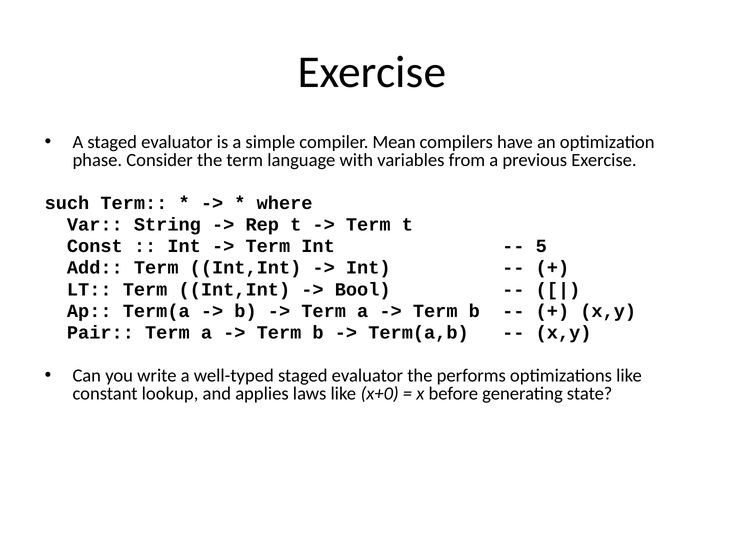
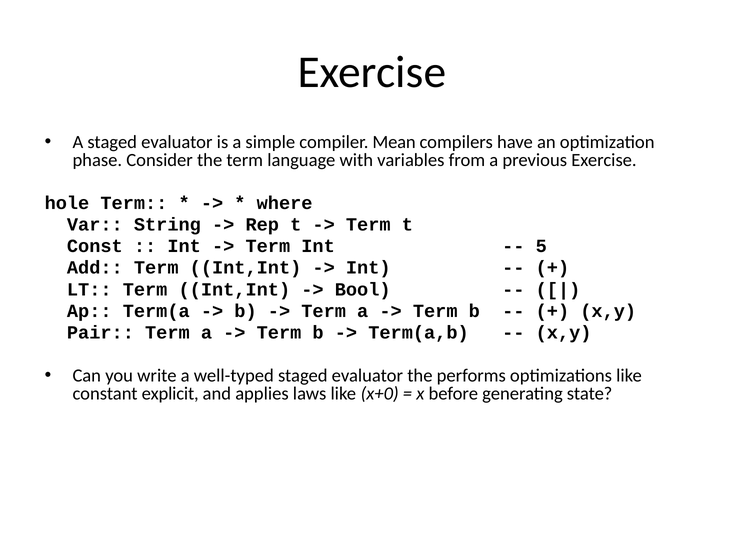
such: such -> hole (67, 203)
lookup: lookup -> explicit (170, 394)
